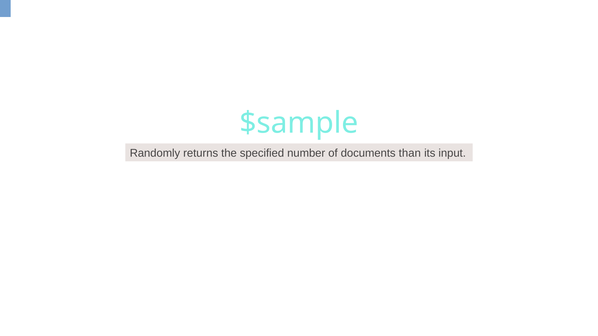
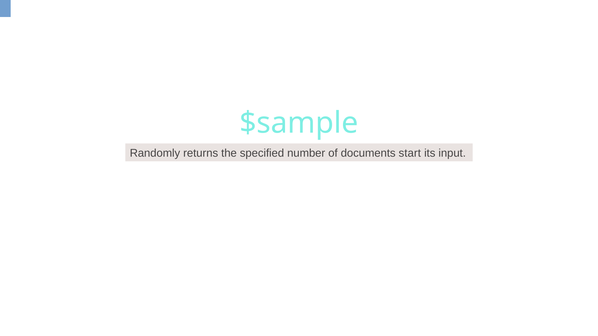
than: than -> start (410, 153)
